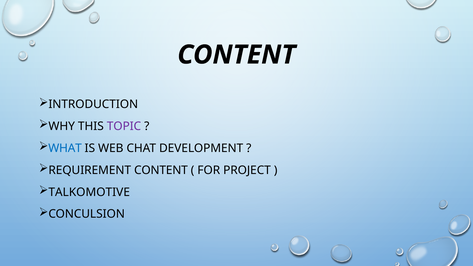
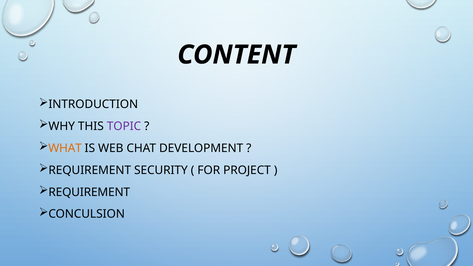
WHAT colour: blue -> orange (65, 148)
REQUIREMENT CONTENT: CONTENT -> SECURITY (161, 170)
TALKOMOTIVE: TALKOMOTIVE -> REQUIREMENT (89, 192)
